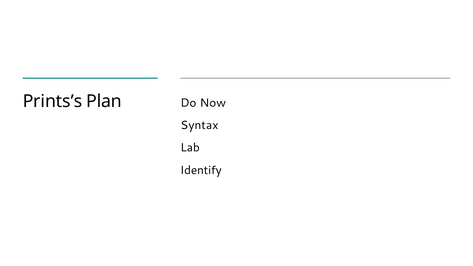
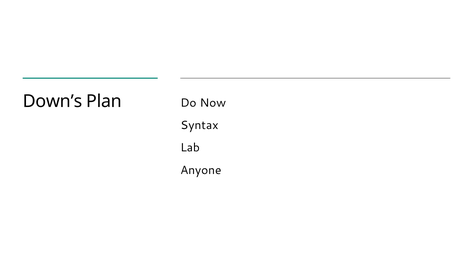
Prints’s: Prints’s -> Down’s (52, 101)
Identify: Identify -> Anyone (201, 170)
